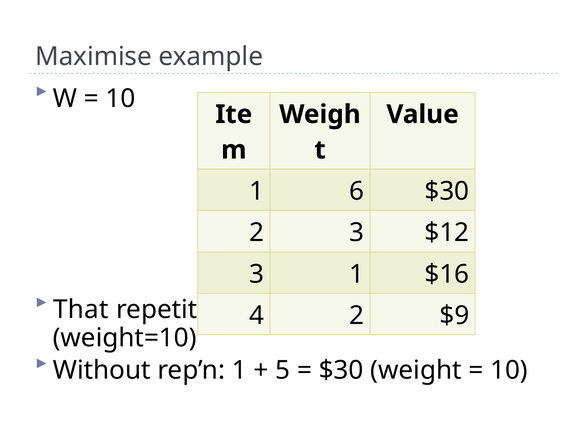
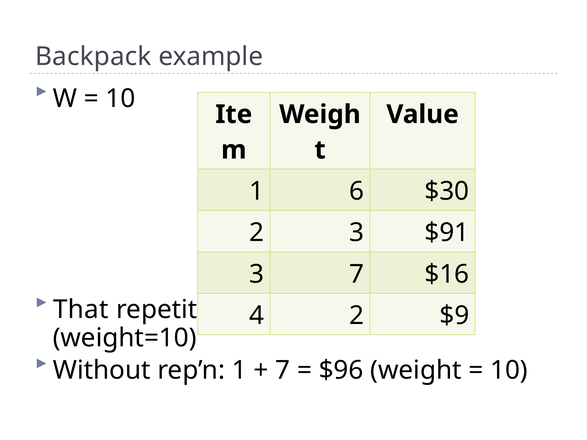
Maximise: Maximise -> Backpack (93, 57)
$12: $12 -> $91 (447, 233)
3 1: 1 -> 7 (357, 274)
5: 5 -> 7 (283, 371)
$30: $30 -> $96 (341, 371)
